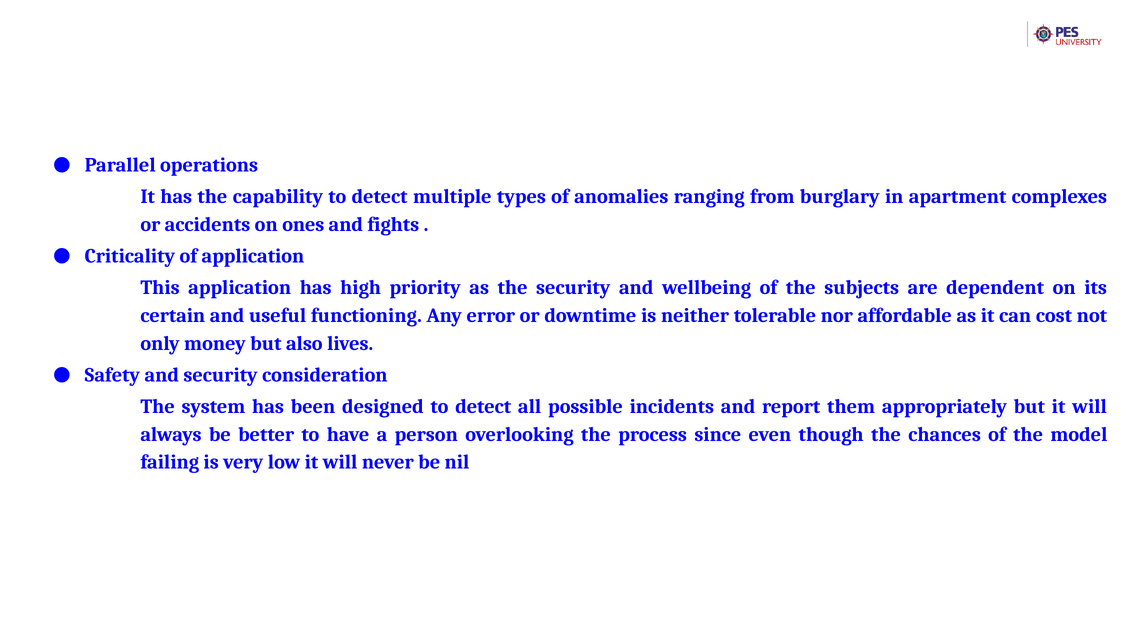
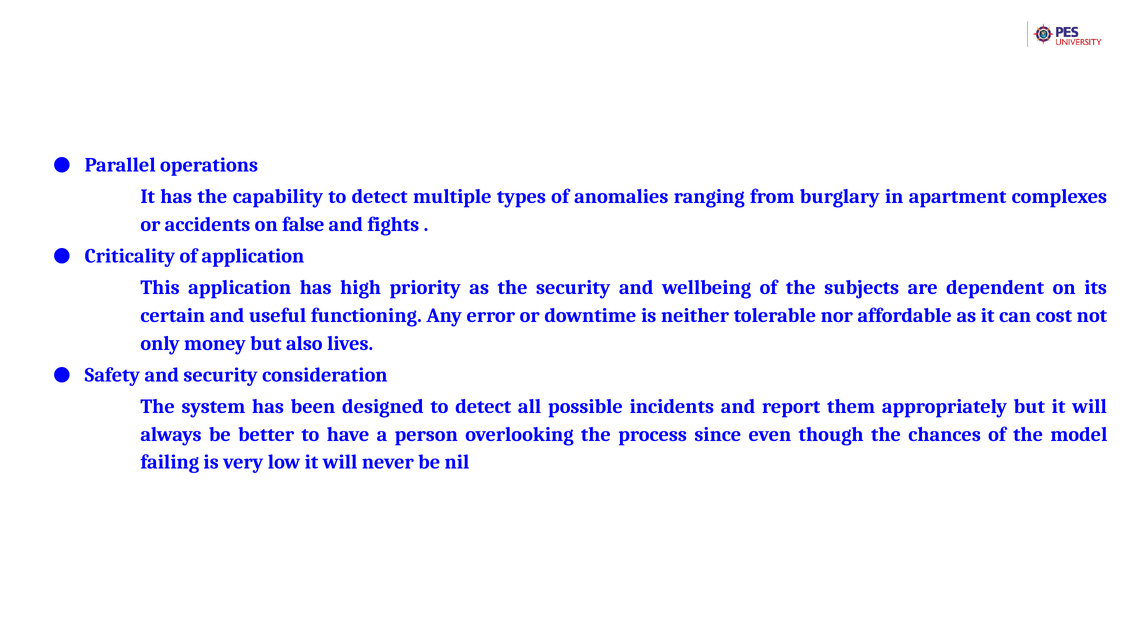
ones: ones -> false (303, 225)
